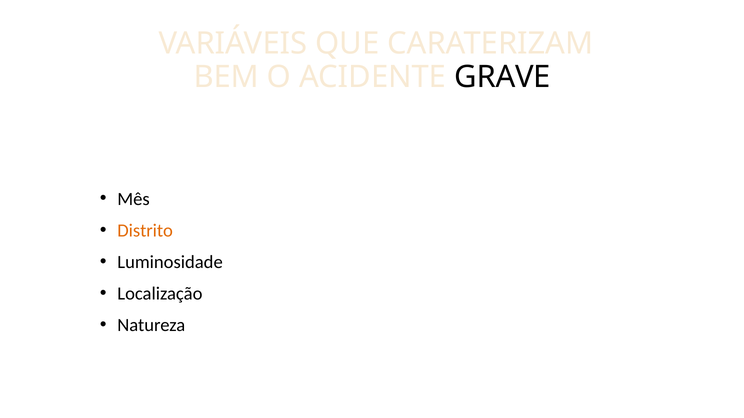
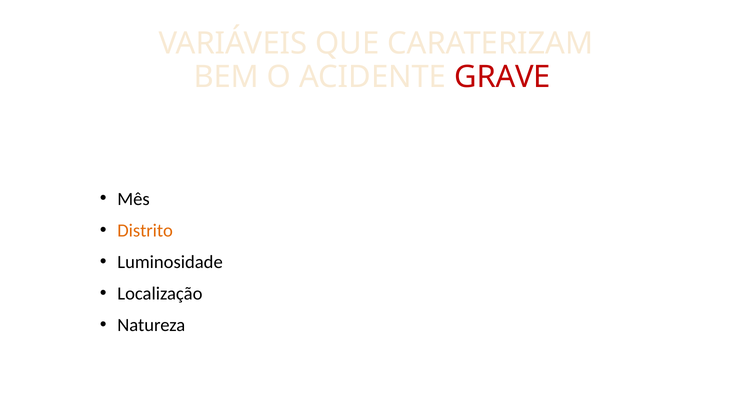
GRAVE colour: black -> red (502, 77)
